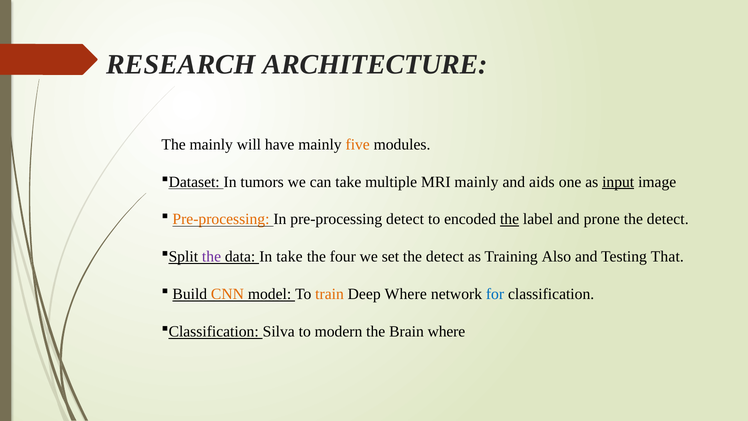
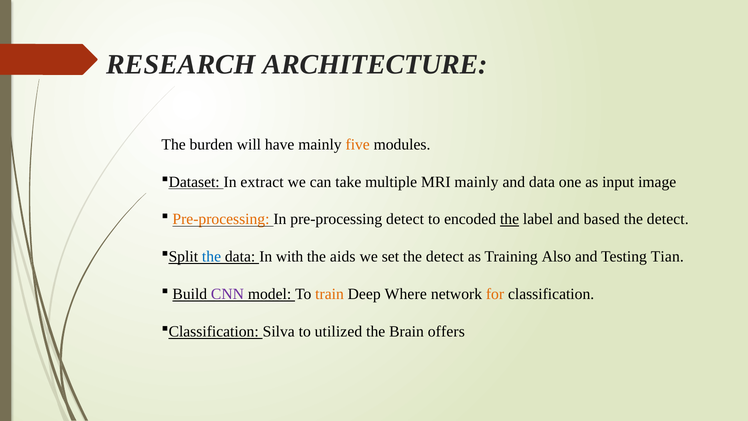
The mainly: mainly -> burden (211, 144)
tumors: tumors -> extract (262, 182)
and aids: aids -> data (542, 182)
input underline: present -> none (618, 182)
prone: prone -> based (602, 219)
the colour: purple -> blue (212, 257)
In take: take -> with (290, 257)
four: four -> aids (343, 257)
That: That -> Tian (667, 257)
CNN colour: orange -> purple (227, 294)
for colour: blue -> orange (495, 294)
modern: modern -> utilized (338, 331)
Brain where: where -> offers (446, 331)
